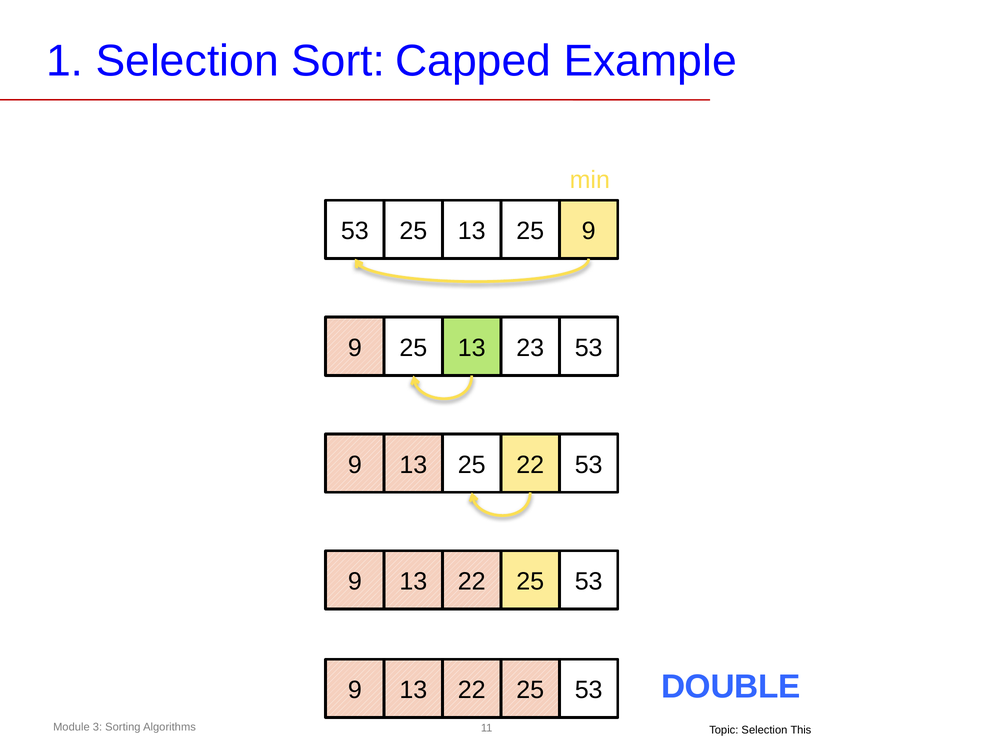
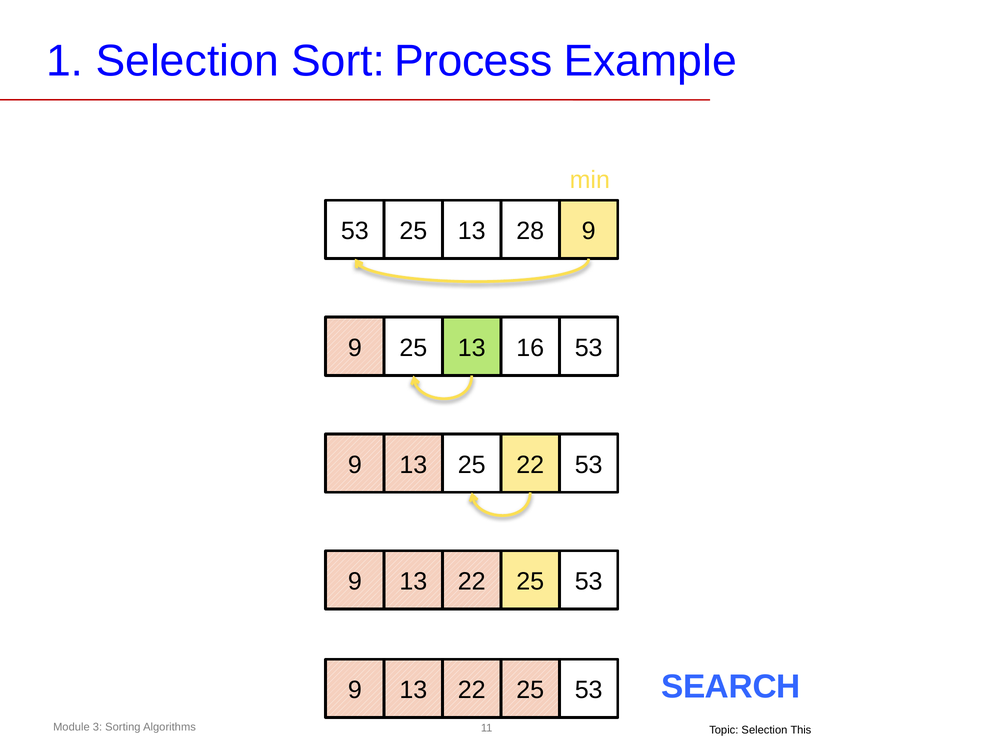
Capped: Capped -> Process (473, 61)
25 13 25: 25 -> 28 (530, 231)
23: 23 -> 16 (530, 348)
DOUBLE: DOUBLE -> SEARCH (731, 687)
